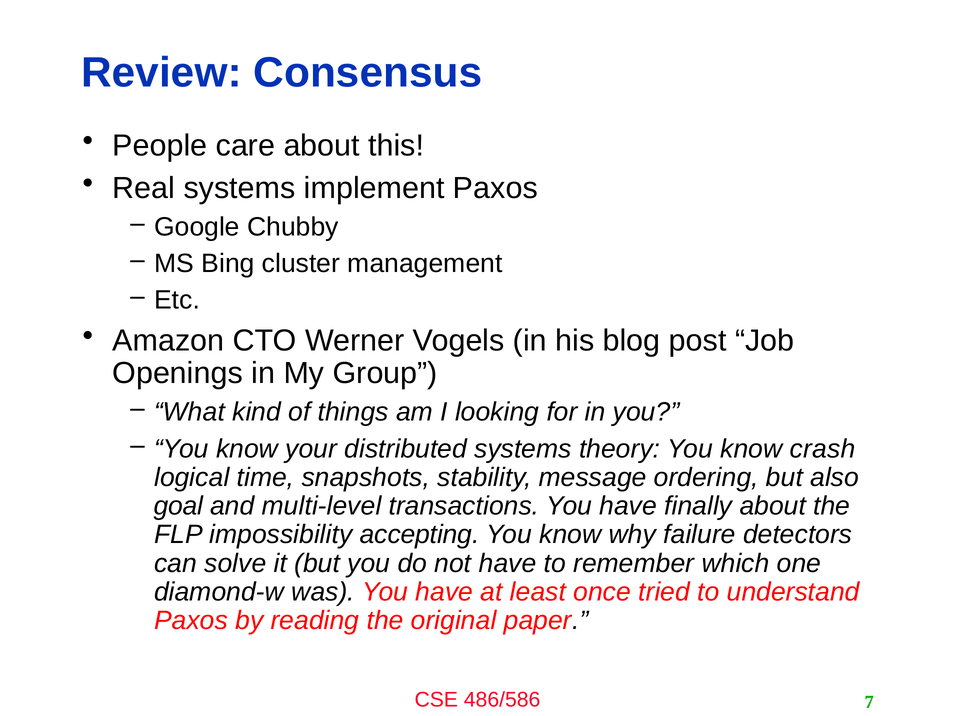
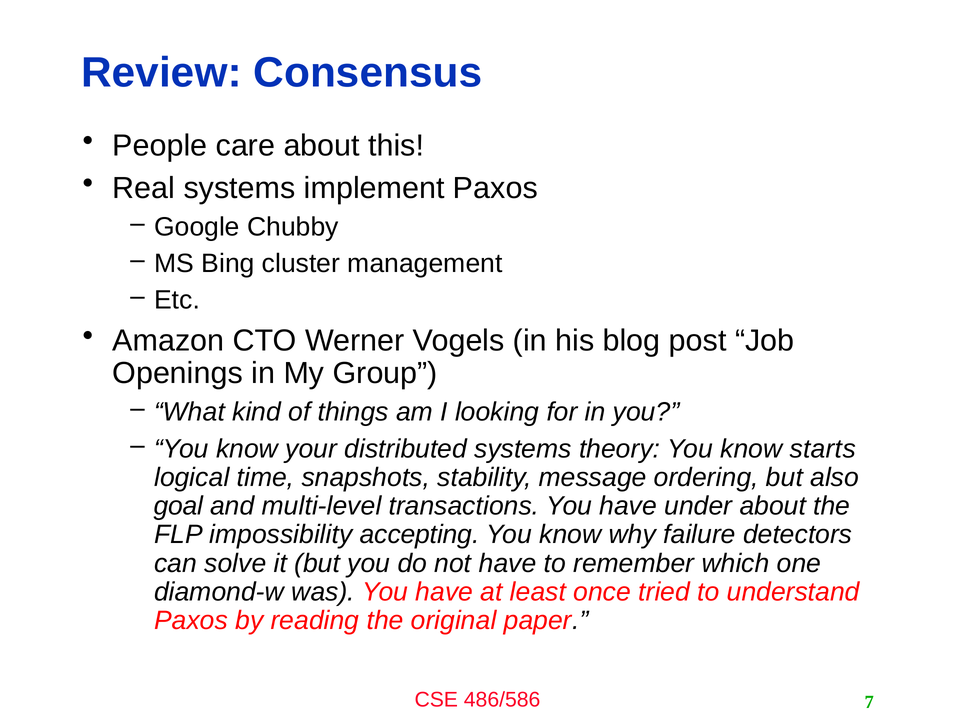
crash: crash -> starts (823, 449)
finally: finally -> under (698, 506)
